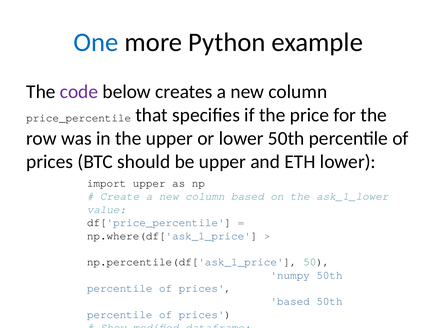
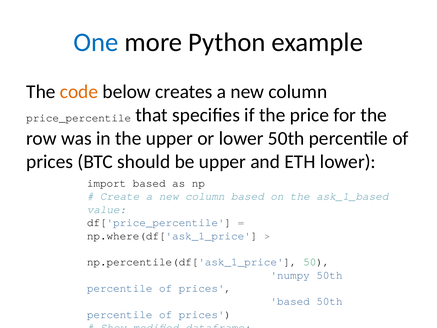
code colour: purple -> orange (79, 92)
import upper: upper -> based (149, 183)
ask_1_lower: ask_1_lower -> ask_1_based (352, 196)
